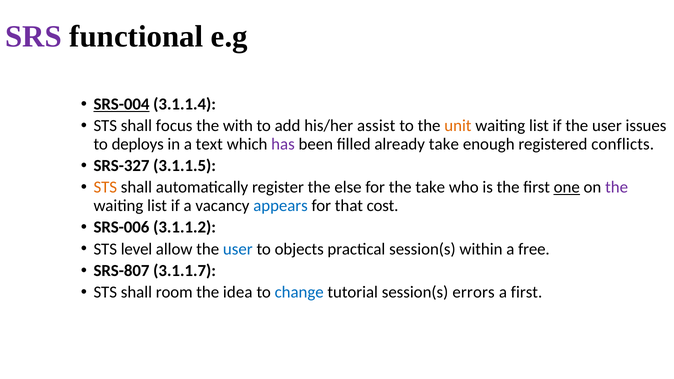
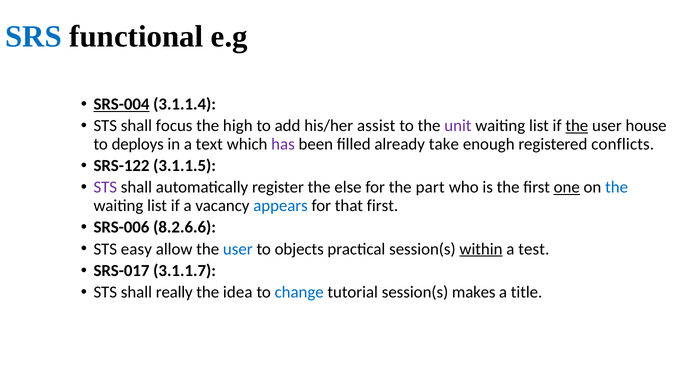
SRS colour: purple -> blue (33, 36)
with: with -> high (238, 126)
unit colour: orange -> purple (458, 126)
the underline: none -> present (577, 126)
issues: issues -> house (646, 126)
SRS-327: SRS-327 -> SRS-122 (121, 166)
STS colour: orange -> purple (105, 187)
the take: take -> part (430, 187)
the colour: purple -> blue (617, 187)
that cost: cost -> first (382, 206)
3.1.1.2: 3.1.1.2 -> 8.2.6.6 (185, 227)
level: level -> easy (136, 249)
within underline: none -> present (481, 249)
free: free -> test (534, 249)
SRS-807: SRS-807 -> SRS-017 (121, 271)
room: room -> really (174, 292)
errors: errors -> makes (474, 292)
a first: first -> title (527, 292)
